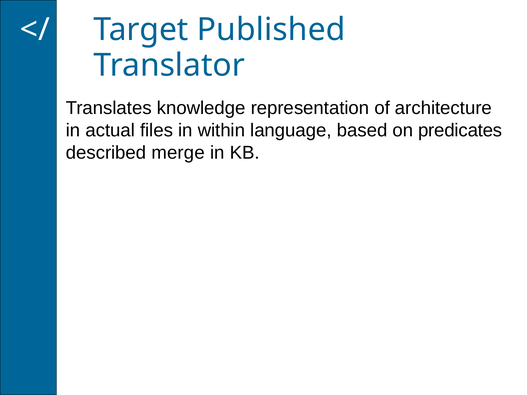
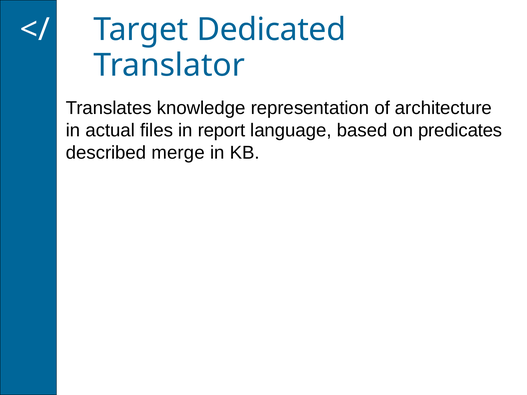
Published: Published -> Dedicated (271, 30)
within: within -> report (221, 130)
